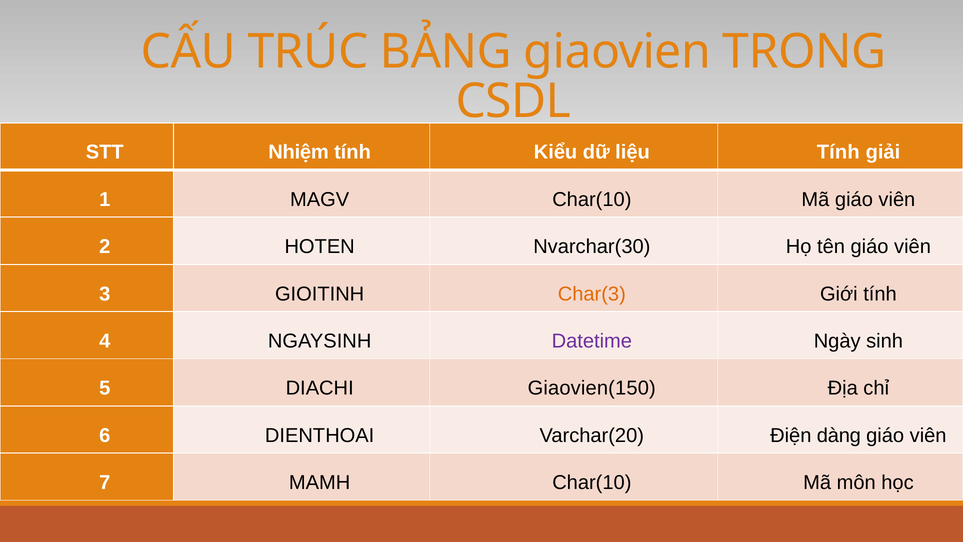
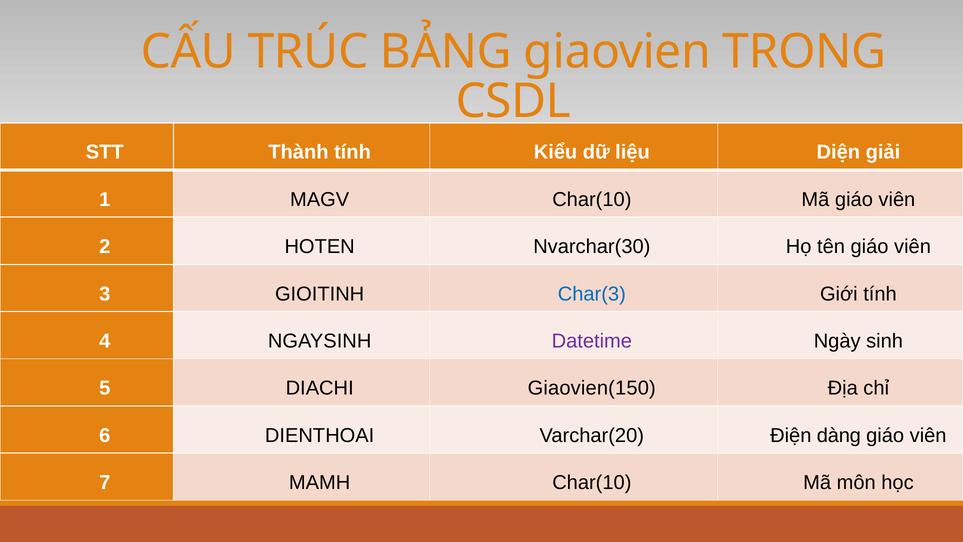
Nhiệm: Nhiệm -> Thành (298, 152)
liệu Tính: Tính -> Diện (838, 152)
Char(3 colour: orange -> blue (592, 294)
